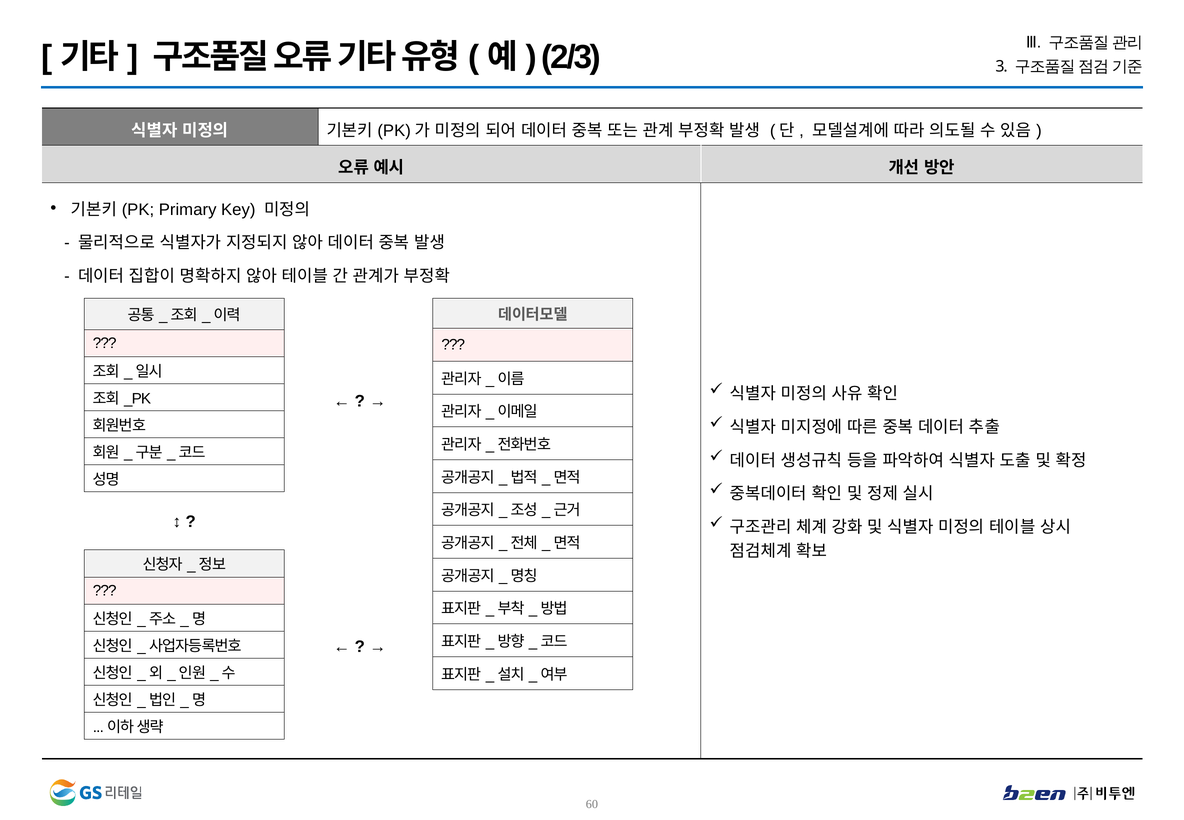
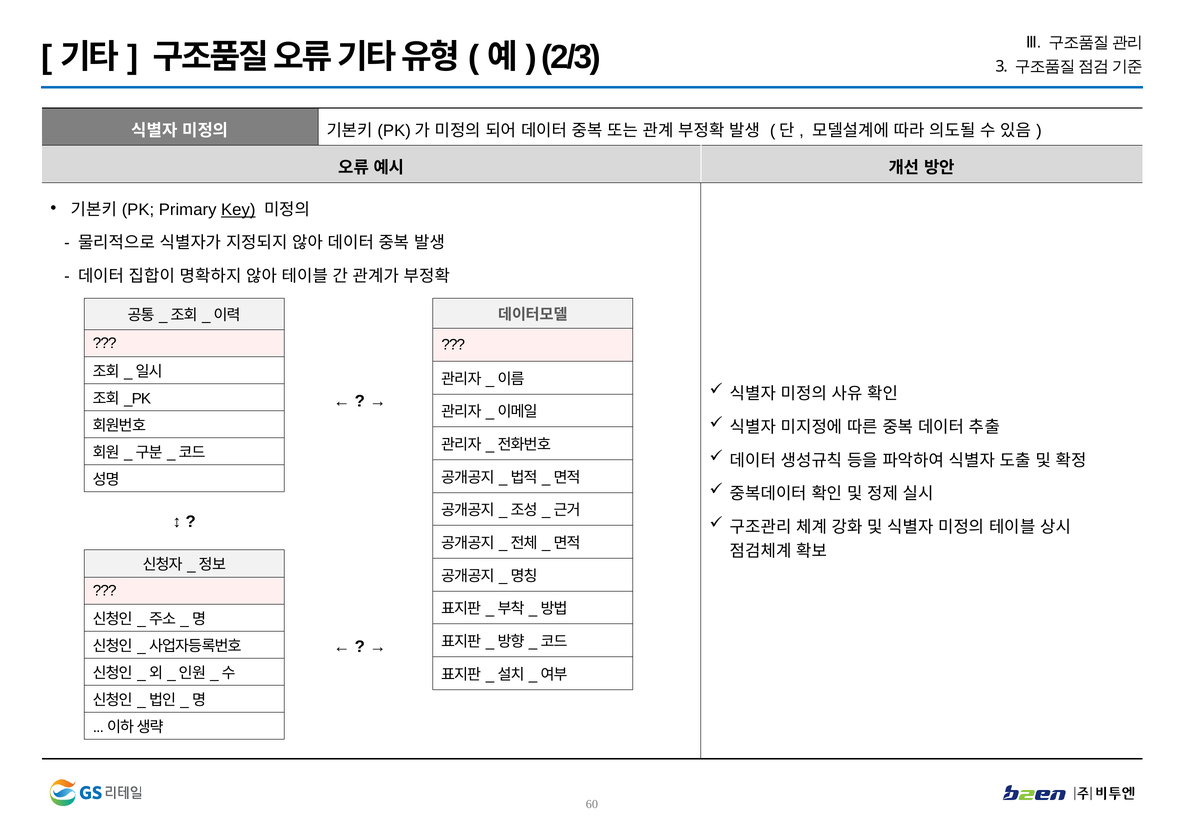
Key underline: none -> present (238, 210)
